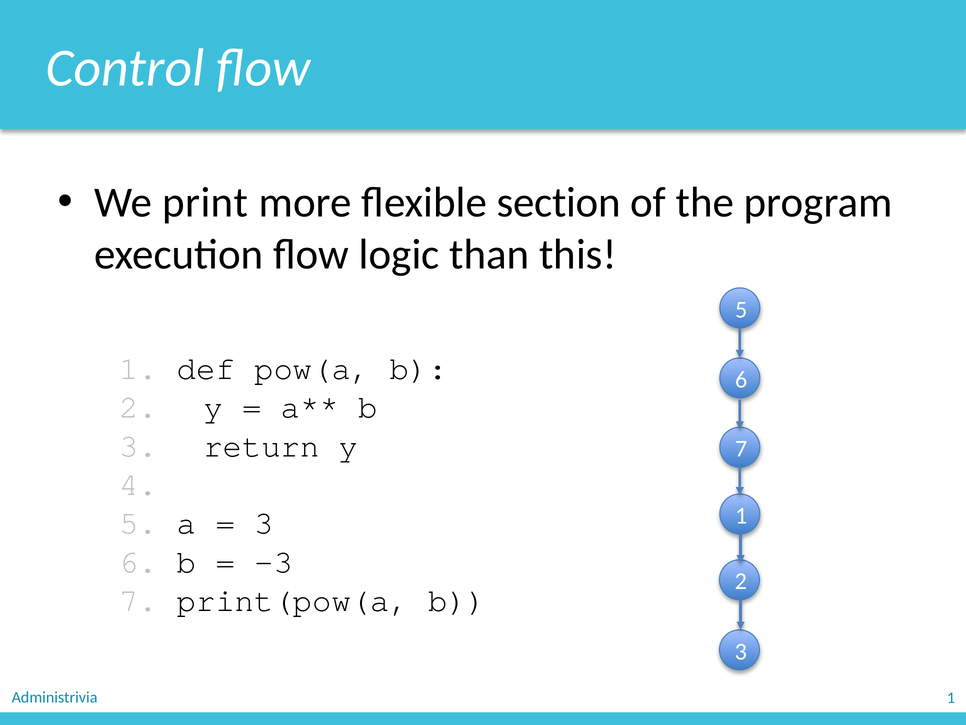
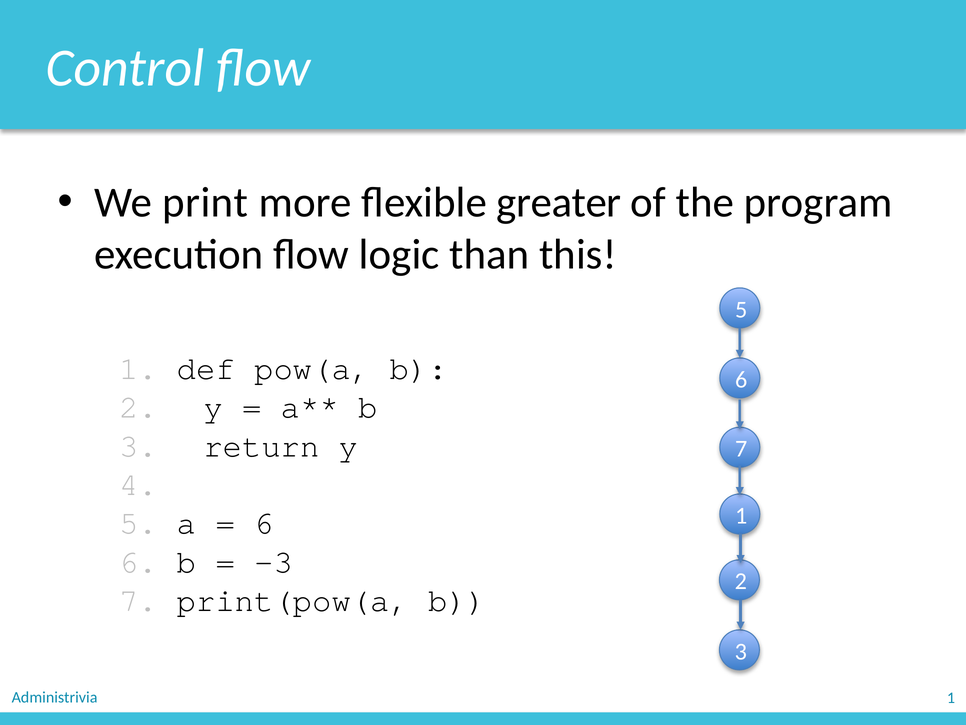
section: section -> greater (559, 203)
3: 3 -> 6 (264, 523)
